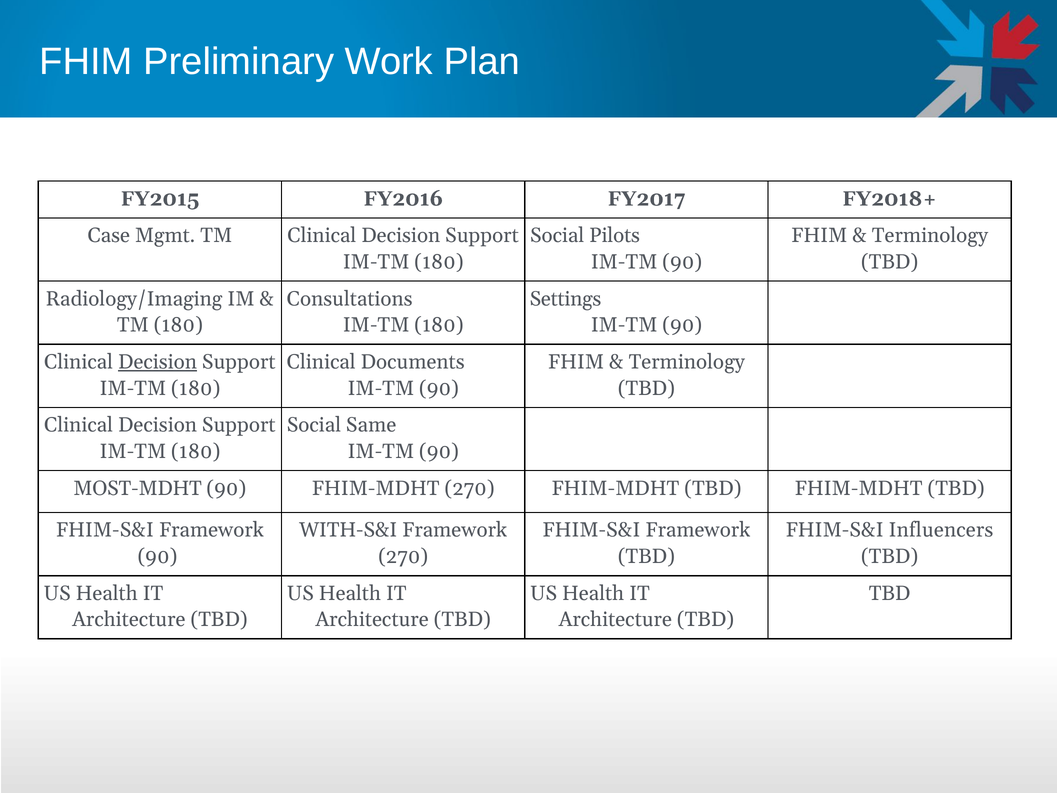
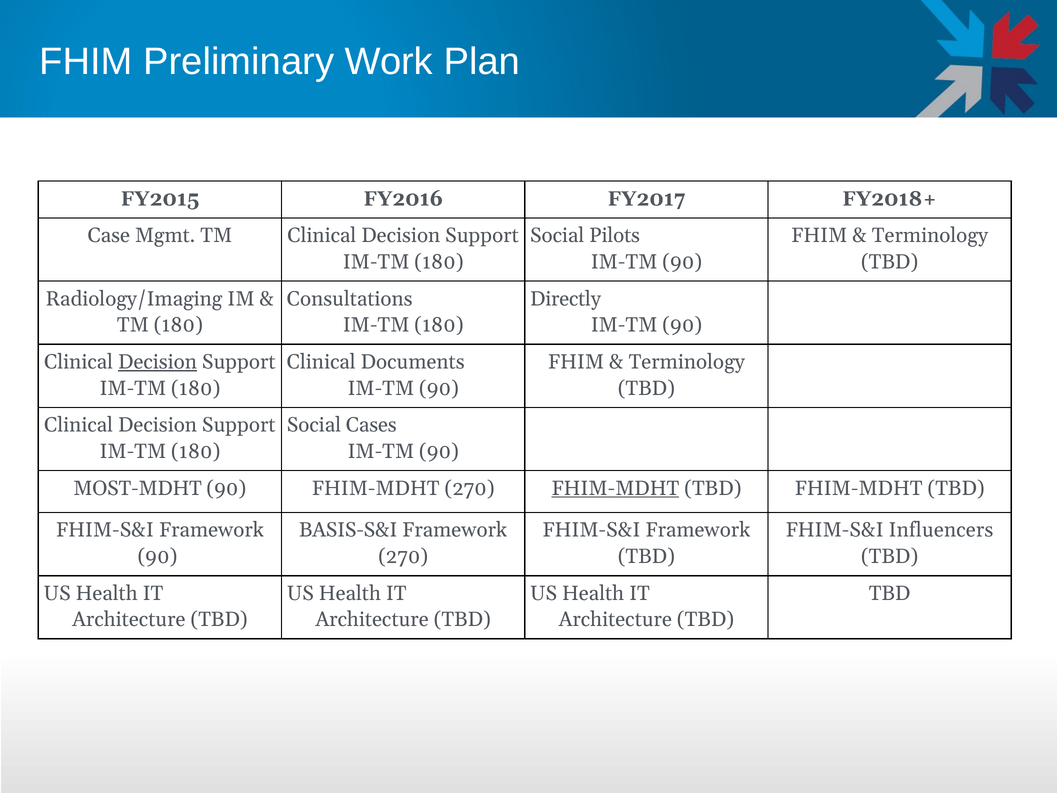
Settings: Settings -> Directly (566, 299)
Same: Same -> Cases (371, 425)
FHIM-MDHT underline: none -> present (615, 488)
WITH-S&I: WITH-S&I -> BASIS-S&I (348, 530)
